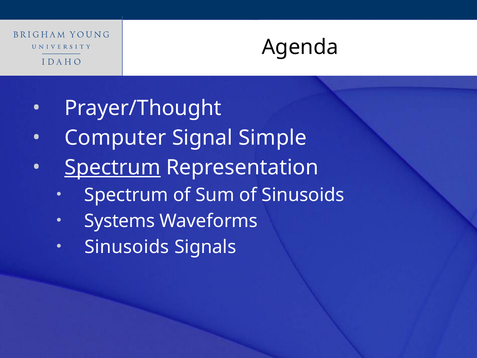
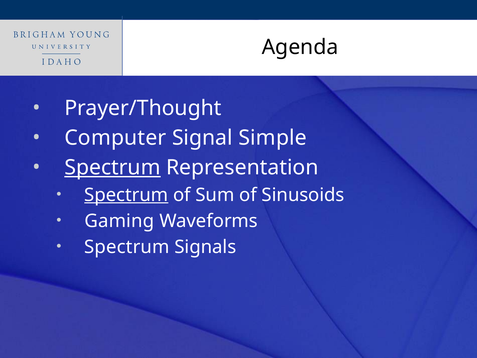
Spectrum underline: none -> present (126, 195)
Systems: Systems -> Gaming (119, 221)
Sinusoids: Sinusoids -> Spectrum (127, 247)
